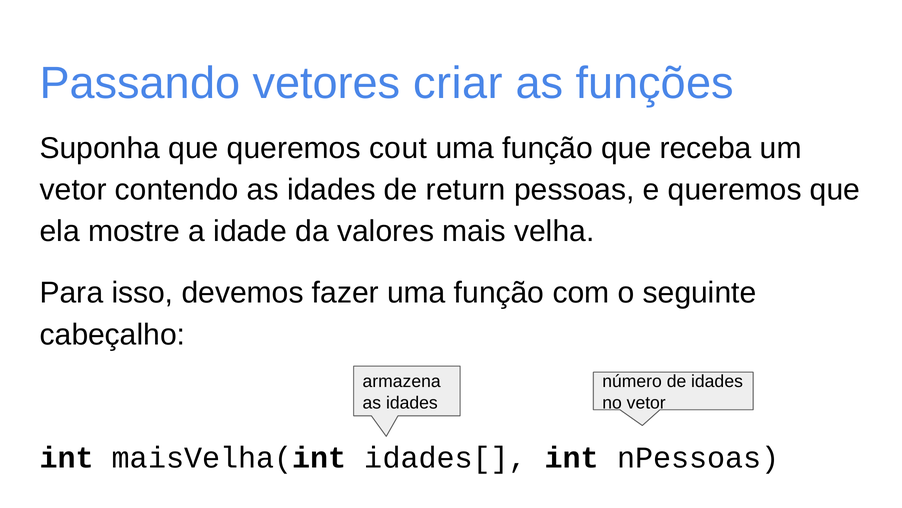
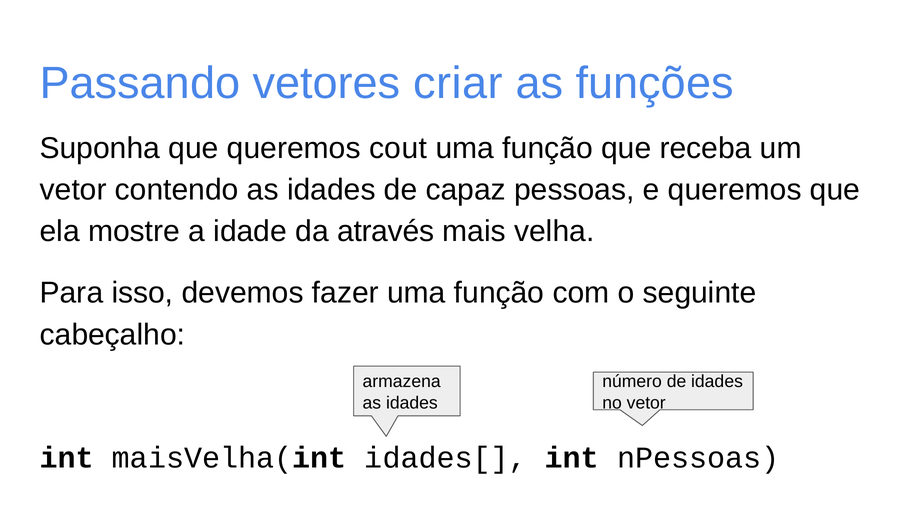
return: return -> capaz (466, 190)
valores: valores -> através (386, 231)
